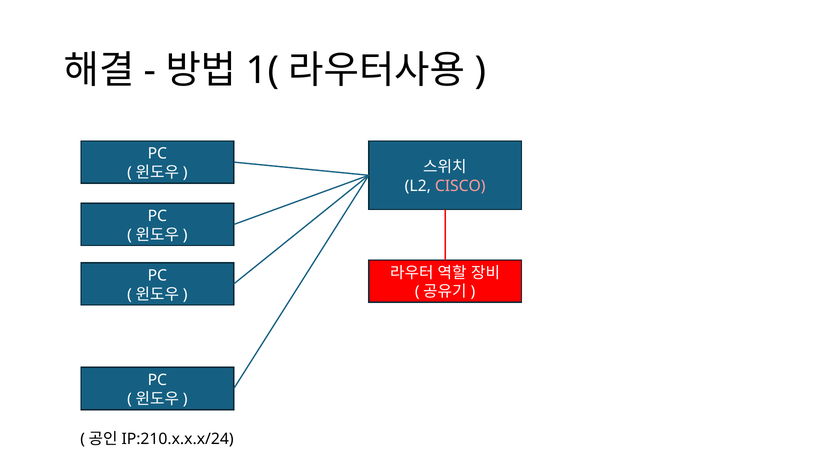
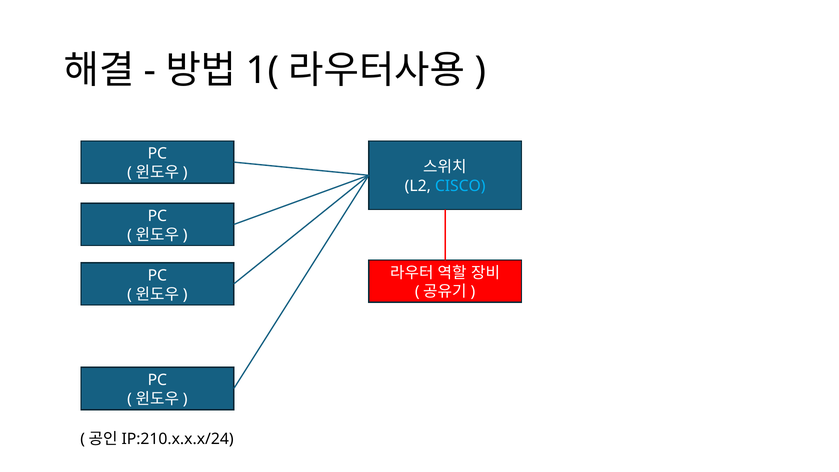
CISCO colour: pink -> light blue (460, 186)
